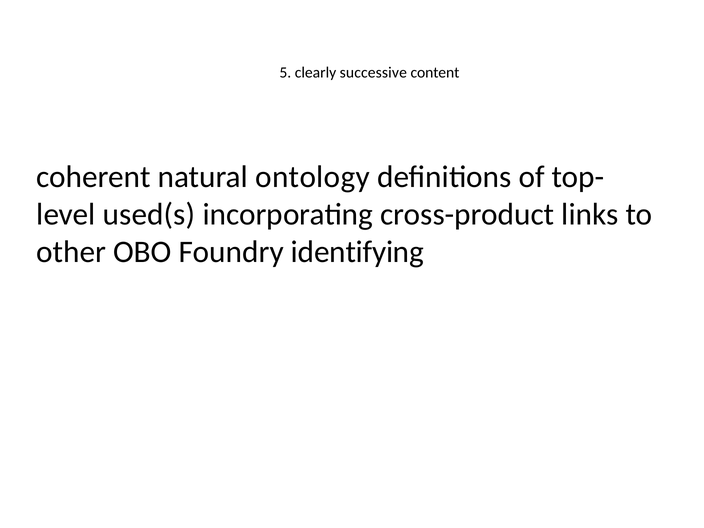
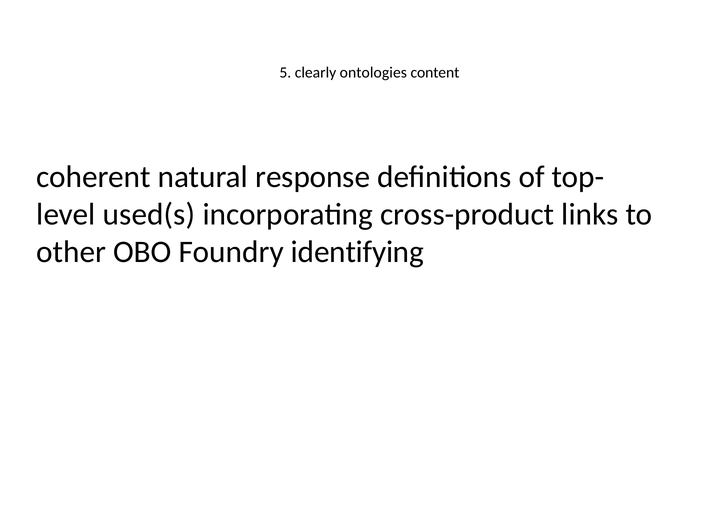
successive: successive -> ontologies (373, 73)
ontology: ontology -> response (313, 177)
